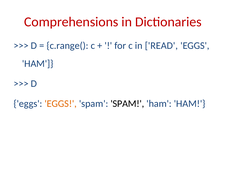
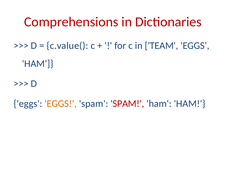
c.range(: c.range( -> c.value( (67, 46)
READ: READ -> TEAM (162, 46)
SPAM colour: black -> red (127, 104)
